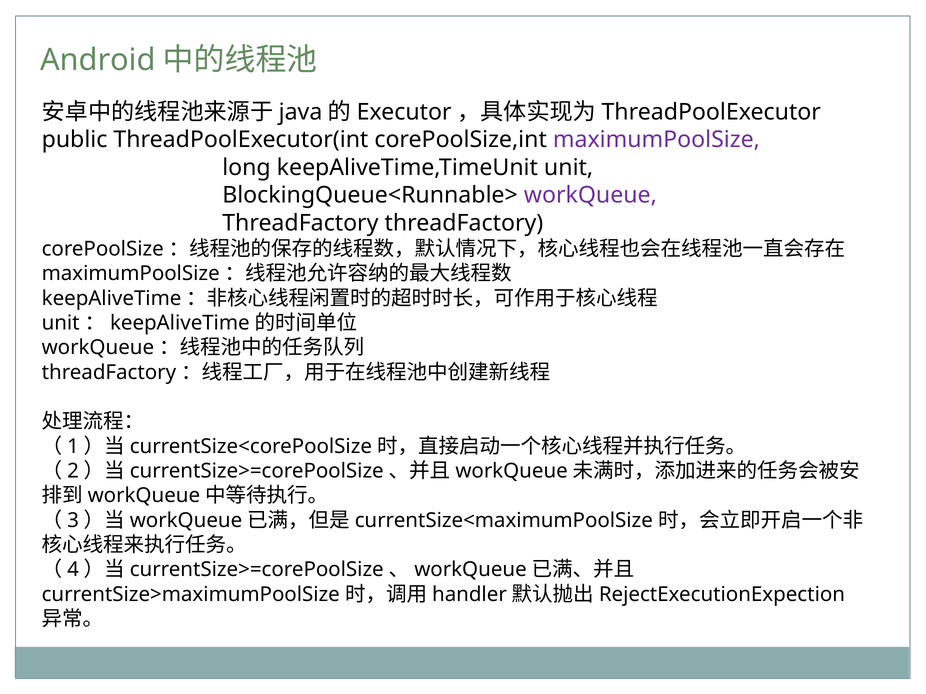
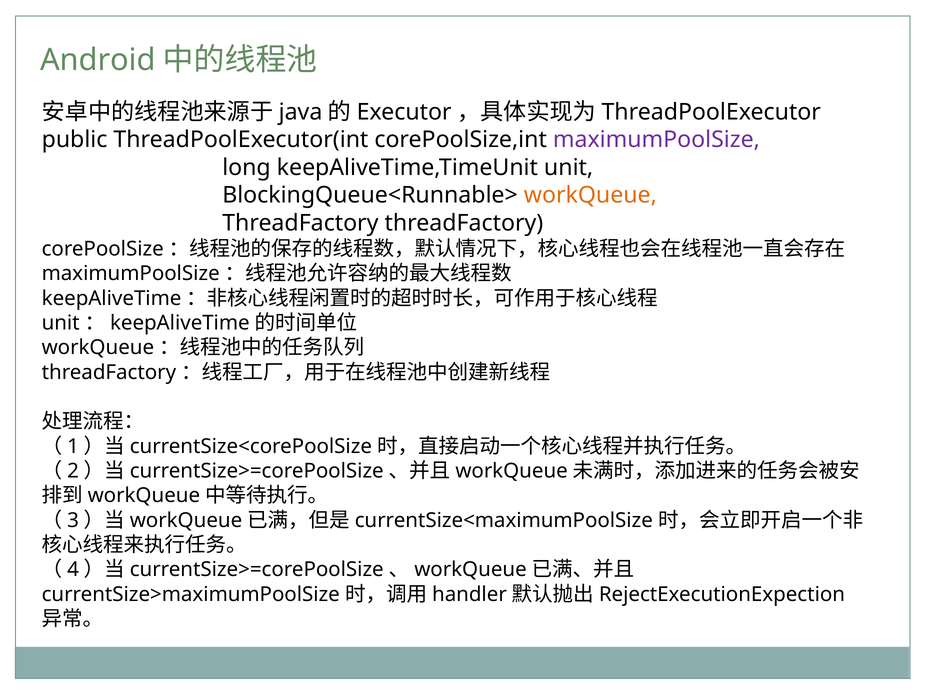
workQueue colour: purple -> orange (590, 195)
